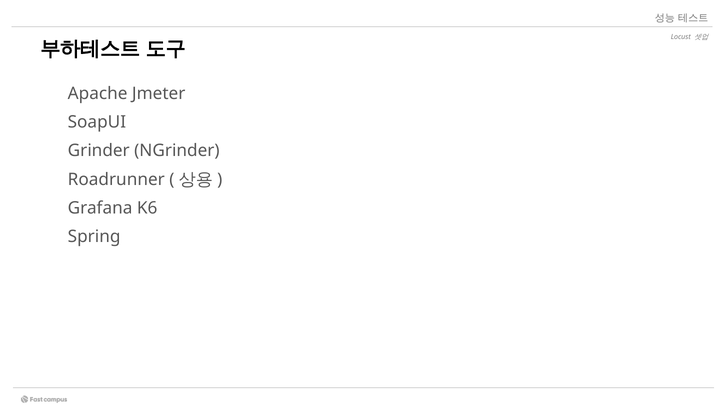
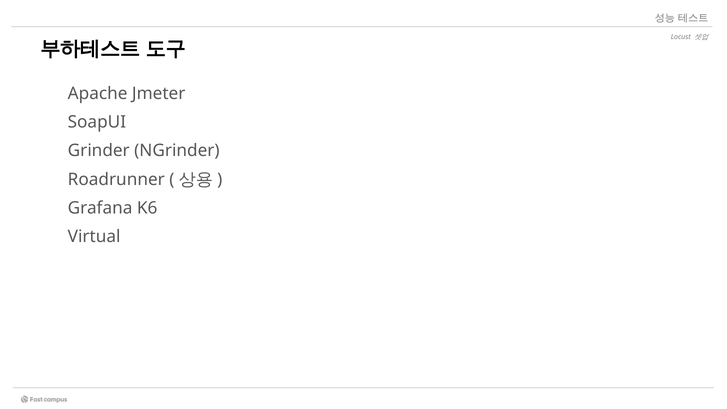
Spring: Spring -> Virtual (94, 236)
